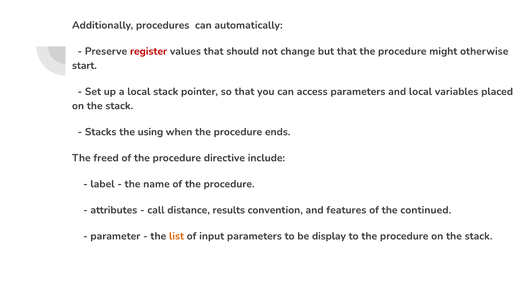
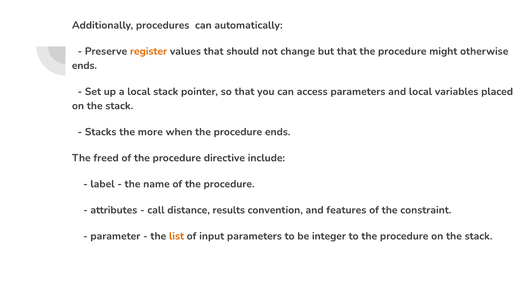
register colour: red -> orange (149, 51)
start: start -> ends (84, 66)
using: using -> more (150, 132)
continued: continued -> constraint (426, 210)
display: display -> integer (329, 236)
